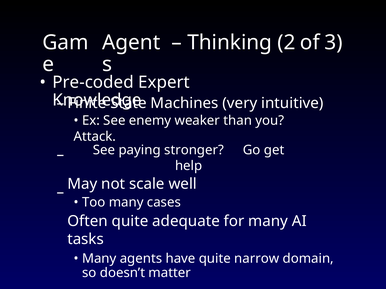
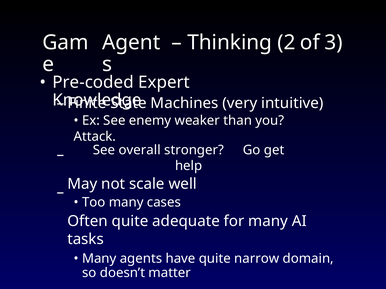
paying: paying -> overall (140, 150)
